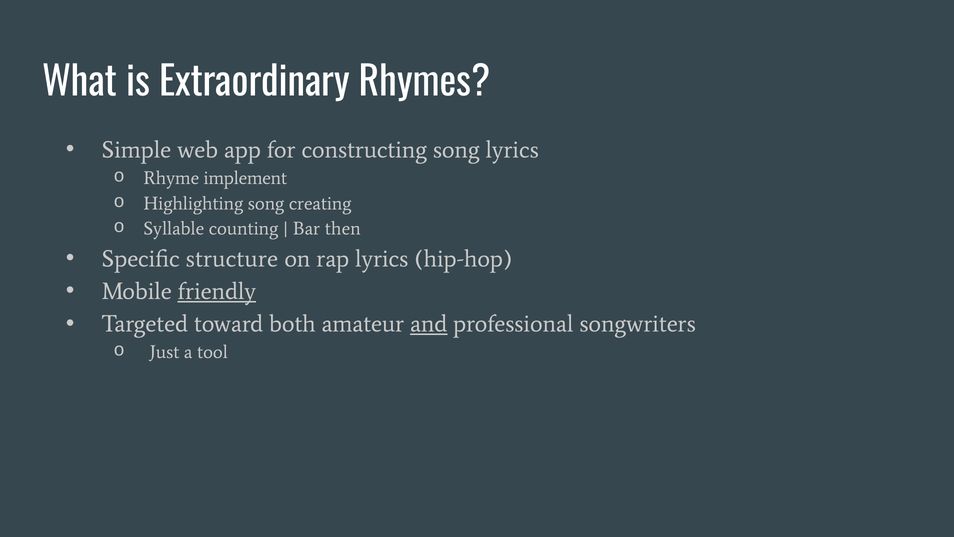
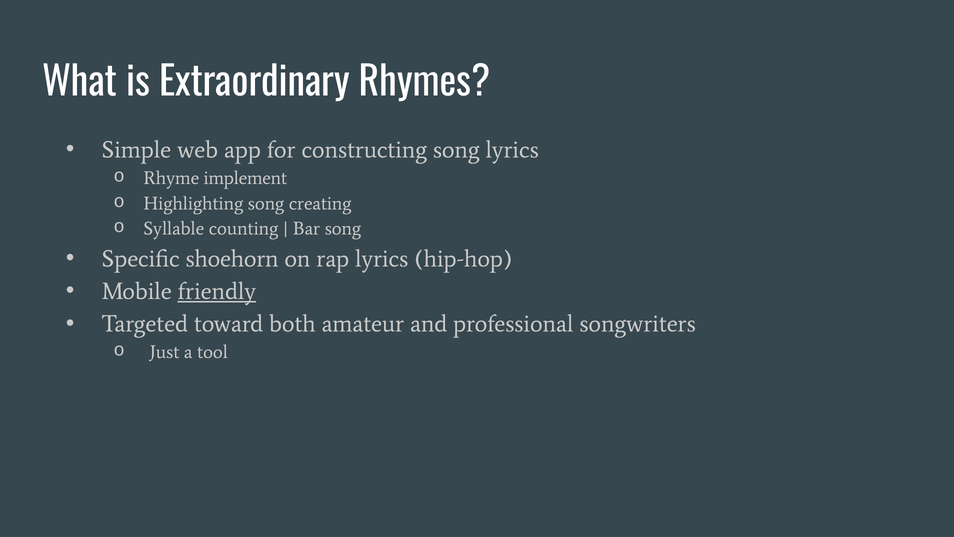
Bar then: then -> song (343, 229)
structure: structure -> shoehorn (232, 258)
and underline: present -> none (429, 324)
